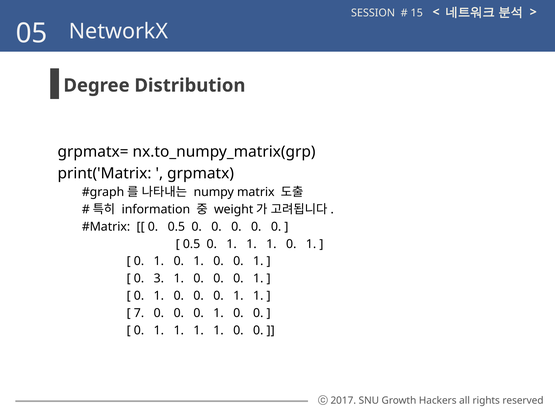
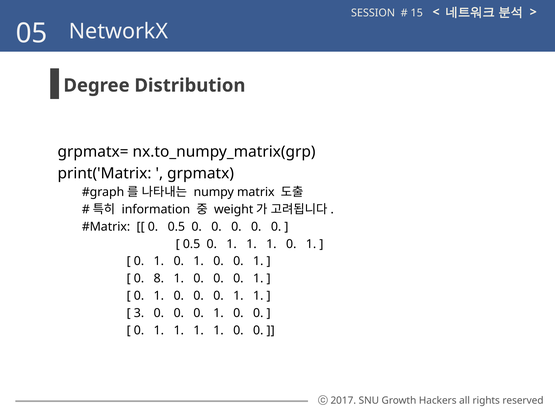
3: 3 -> 8 (159, 278)
7: 7 -> 3 (139, 313)
